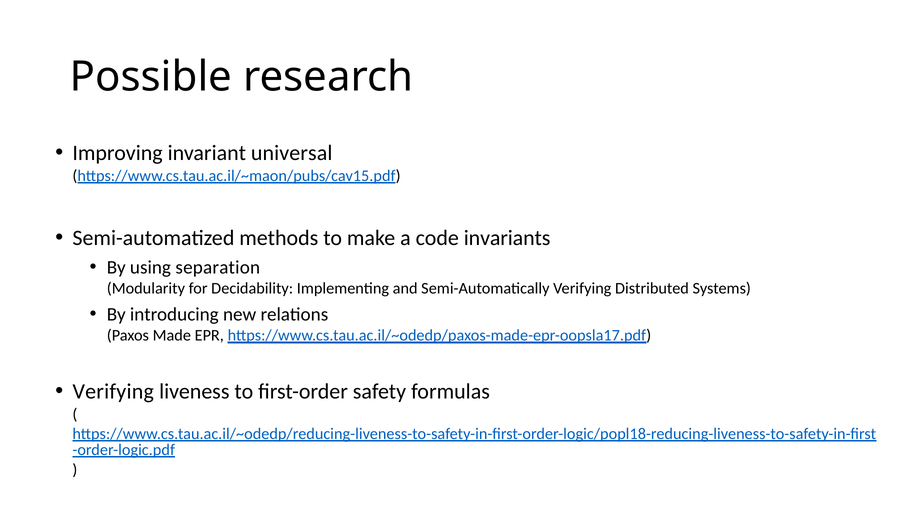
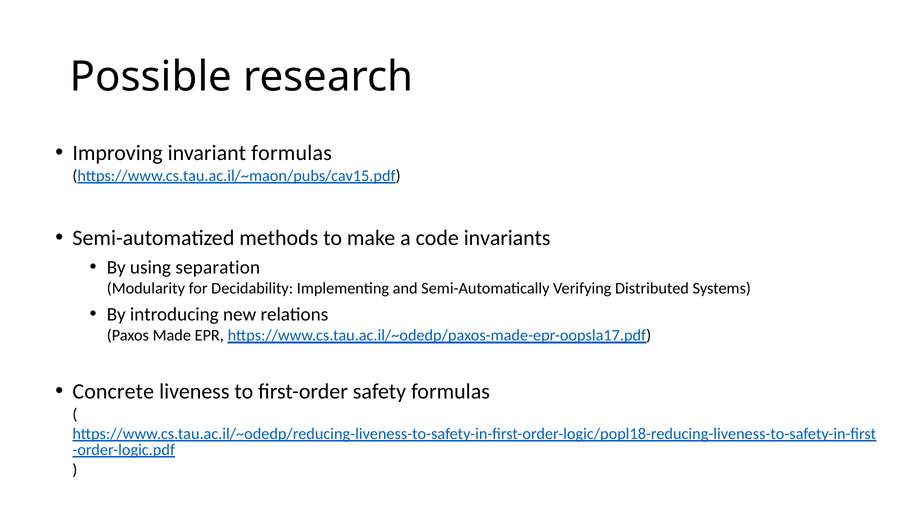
invariant universal: universal -> formulas (292, 153)
Verifying: Verifying -> Concrete (113, 391)
